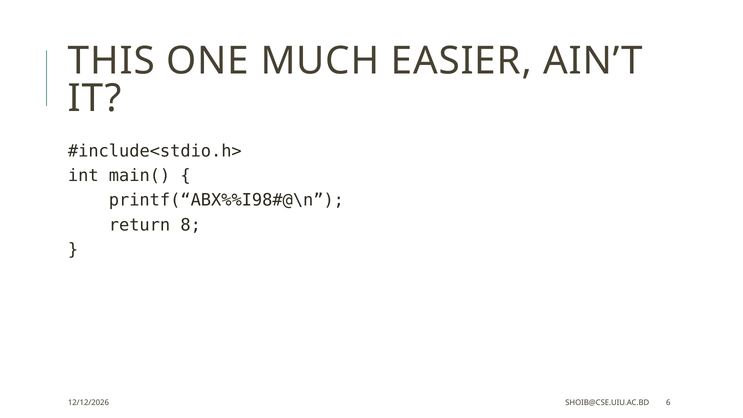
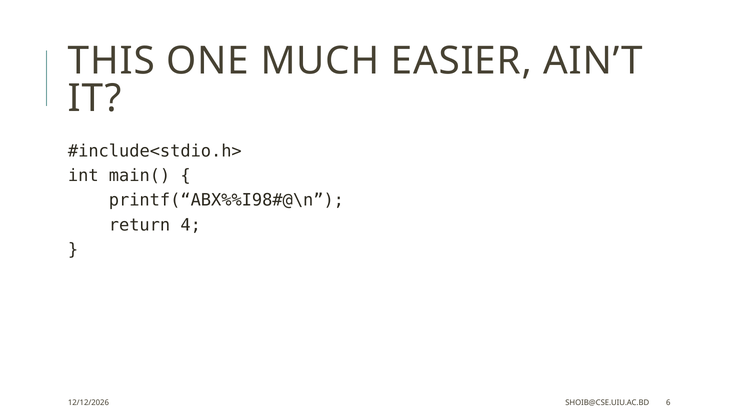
8: 8 -> 4 (191, 225)
